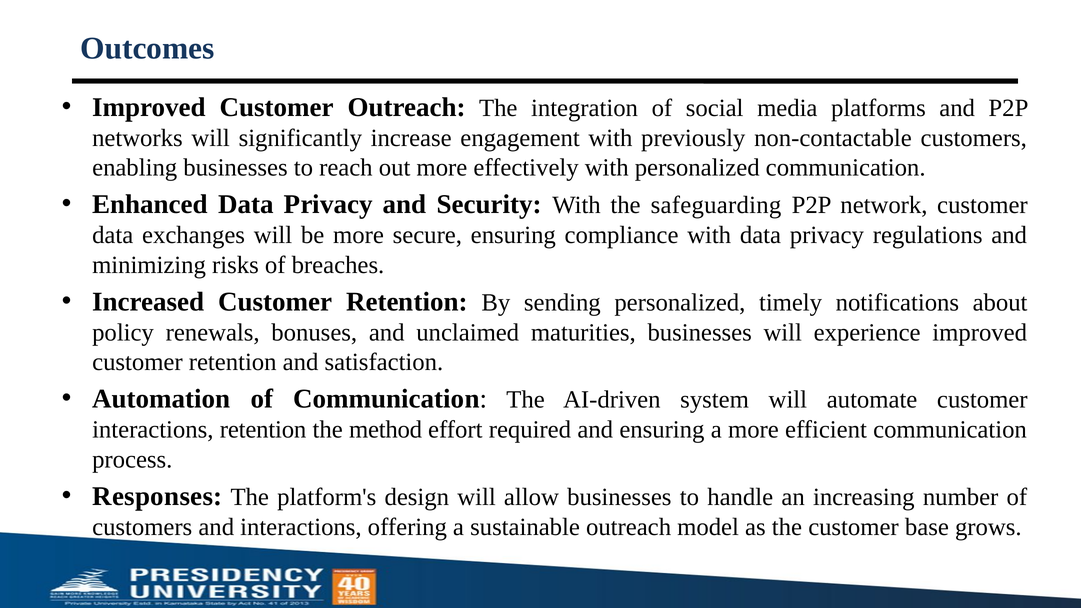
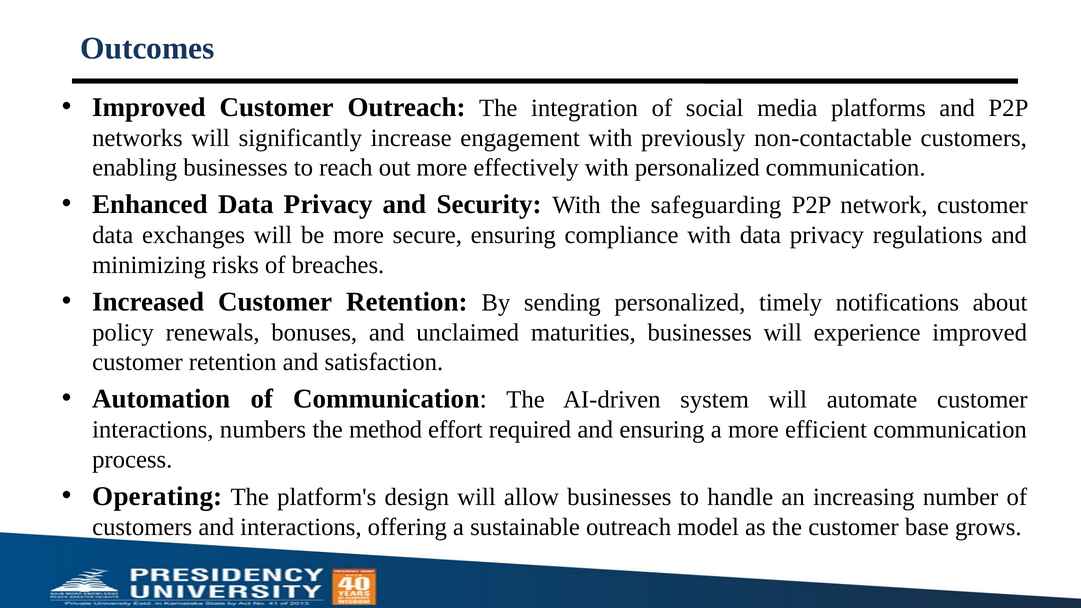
interactions retention: retention -> numbers (263, 430)
Responses: Responses -> Operating (157, 496)
